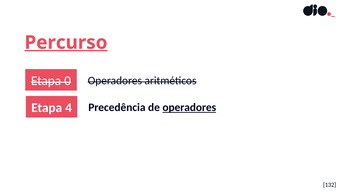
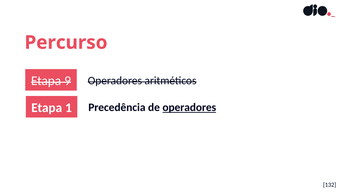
Percurso underline: present -> none (66, 42)
0: 0 -> 9 (68, 81)
4: 4 -> 1 (68, 108)
